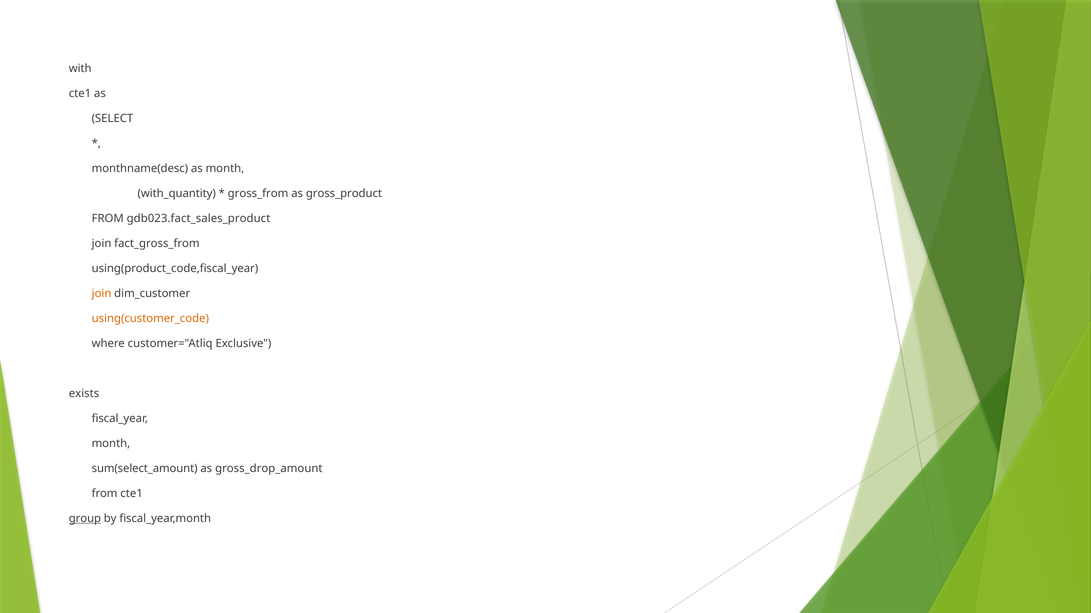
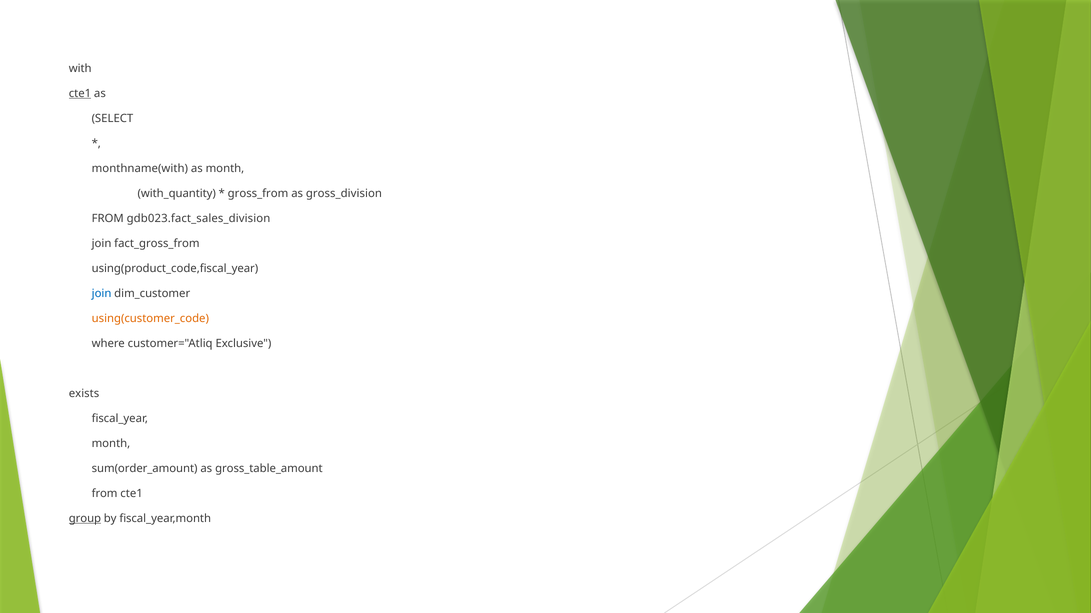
cte1 underline: none -> present (80, 94)
monthname(desc: monthname(desc -> monthname(with (140, 169)
gross_product: gross_product -> gross_division (344, 194)
gdb023.fact_sales_product: gdb023.fact_sales_product -> gdb023.fact_sales_division (198, 219)
join colour: orange -> blue (102, 294)
sum(select_amount: sum(select_amount -> sum(order_amount (145, 469)
gross_drop_amount: gross_drop_amount -> gross_table_amount (269, 469)
